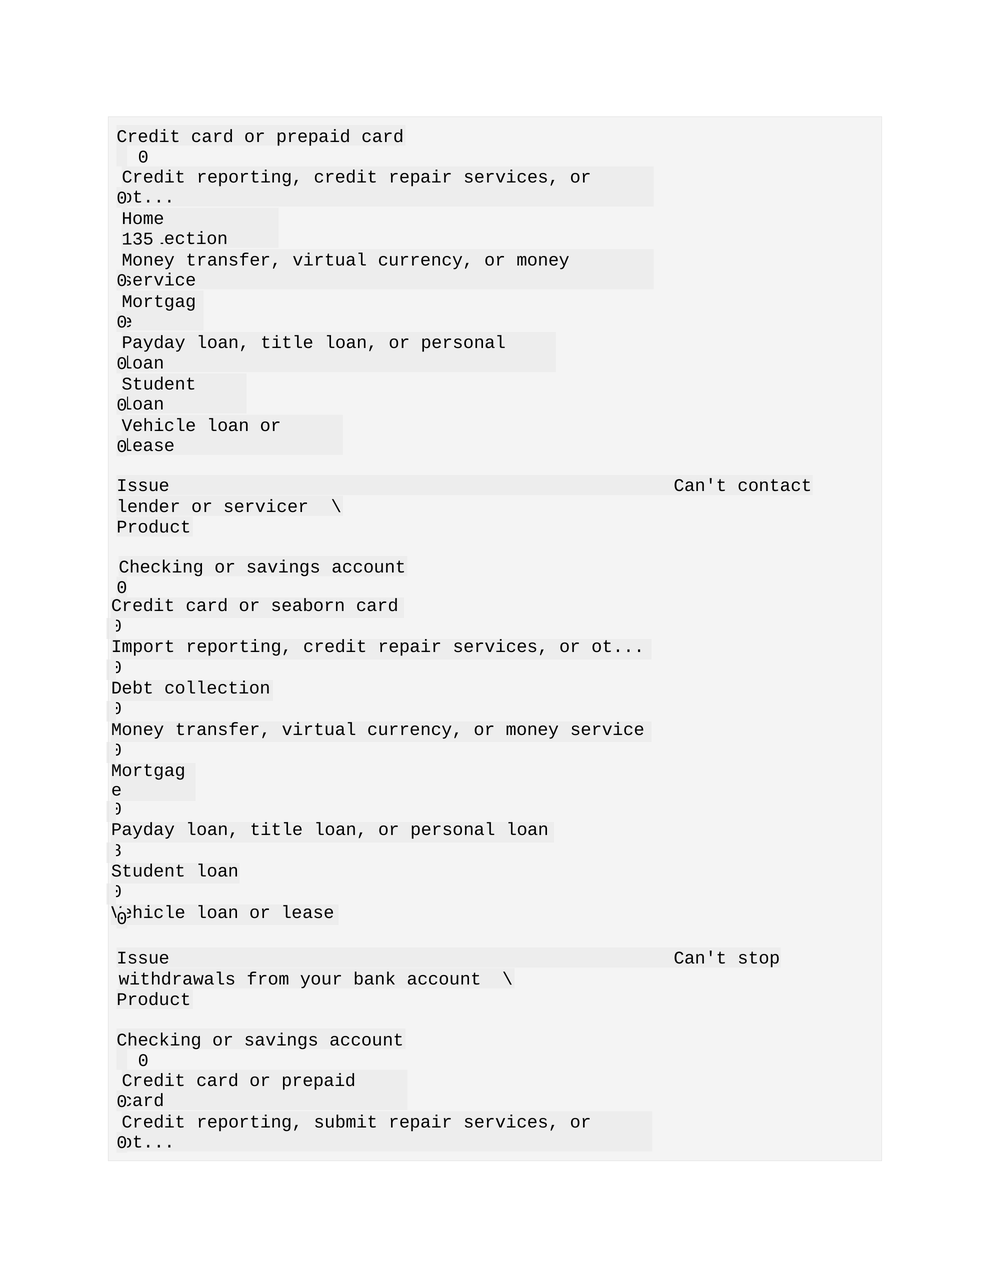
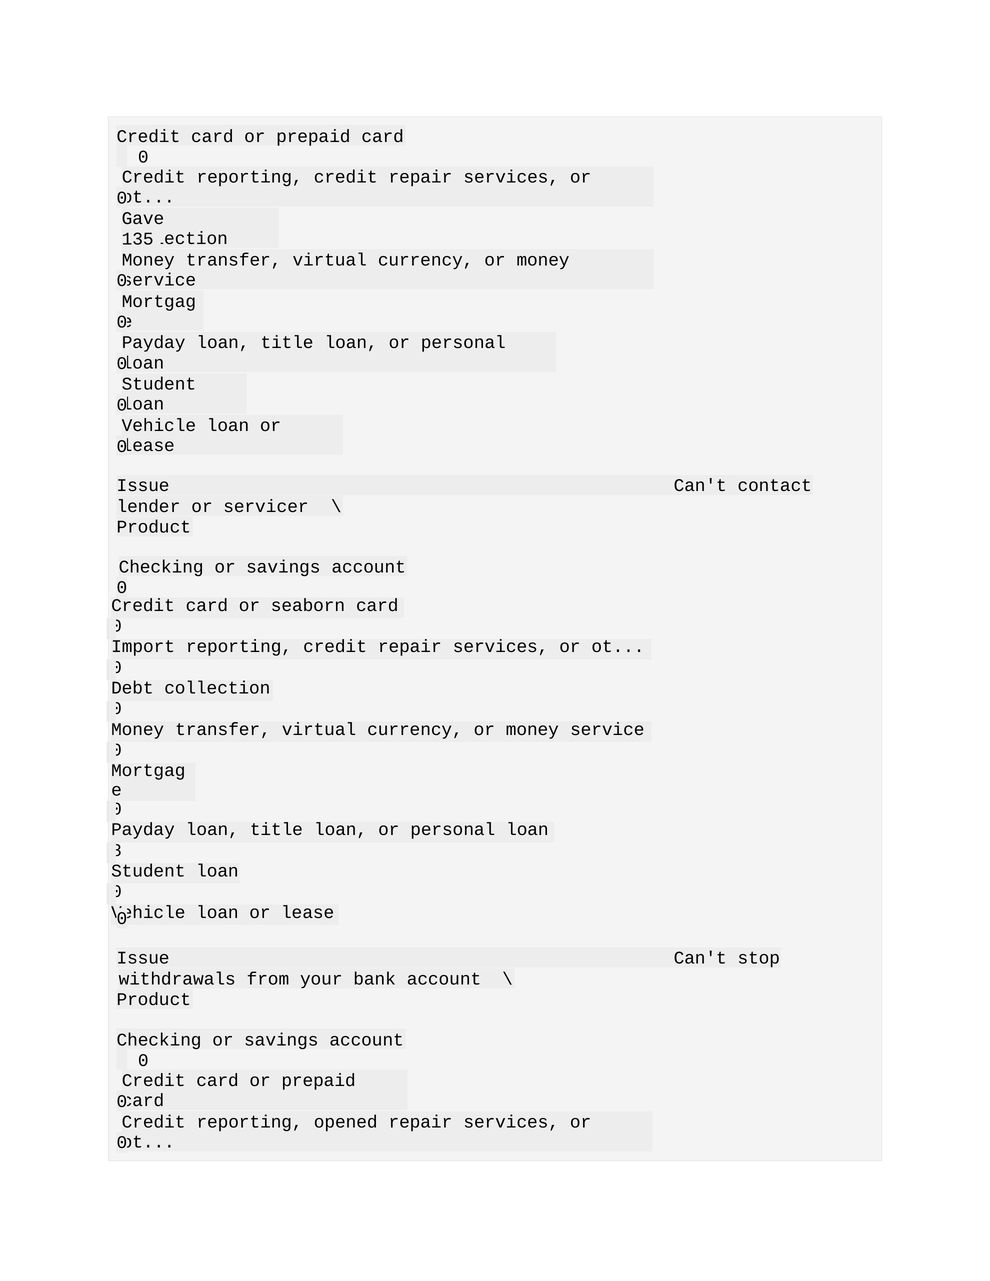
Home: Home -> Gave (143, 218)
submit: submit -> opened (346, 1122)
